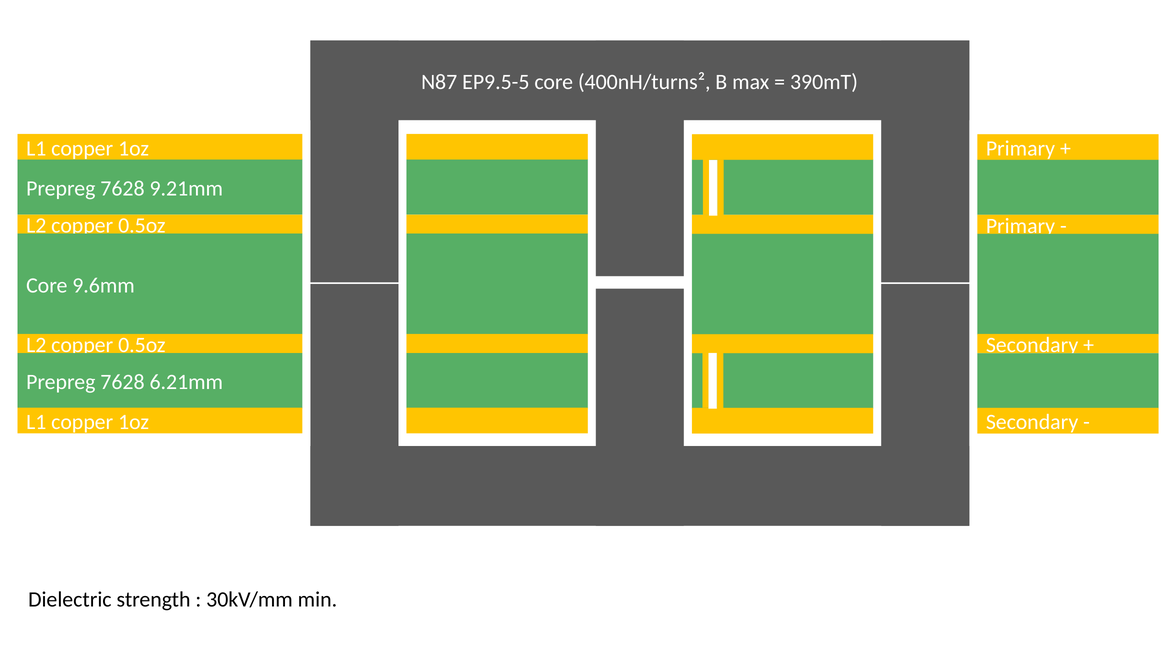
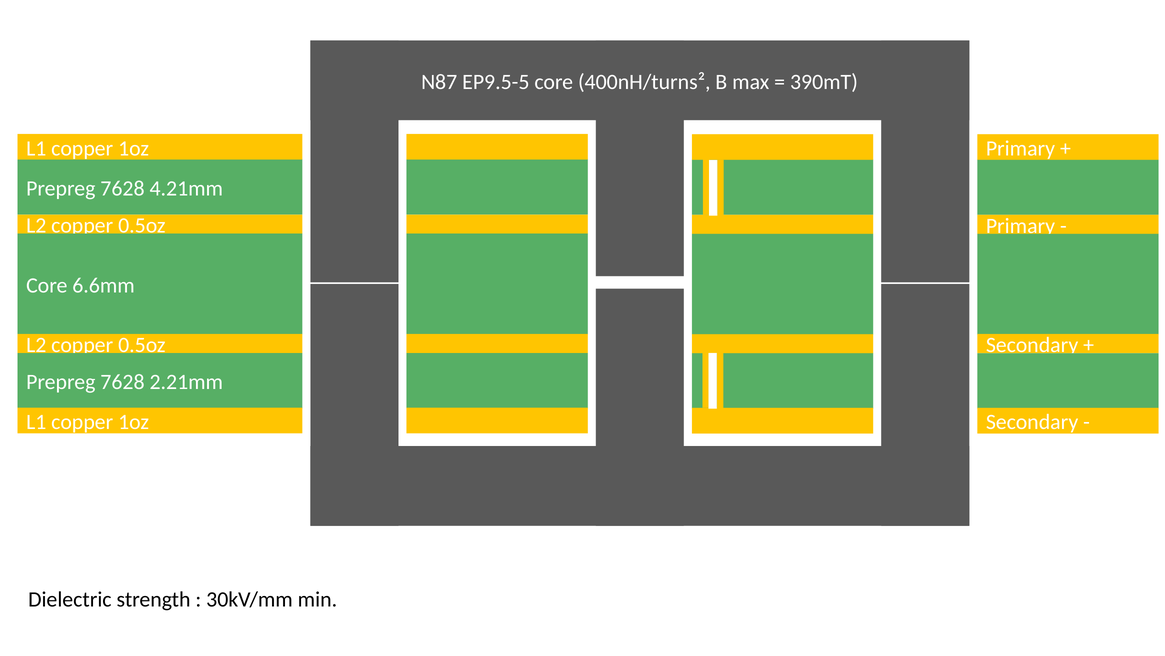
9.21mm: 9.21mm -> 4.21mm (186, 188)
9.6mm: 9.6mm -> 6.6mm (104, 285)
6.21mm: 6.21mm -> 2.21mm (186, 382)
